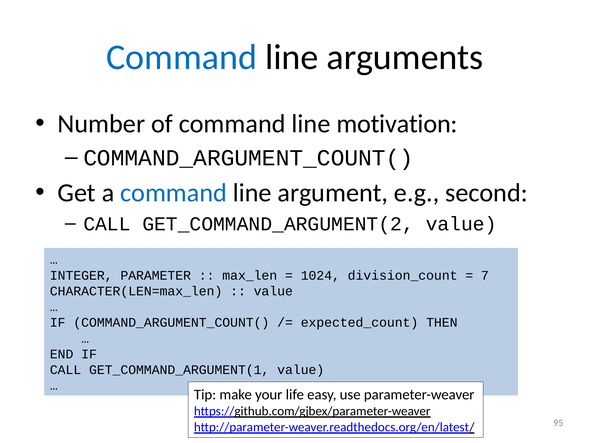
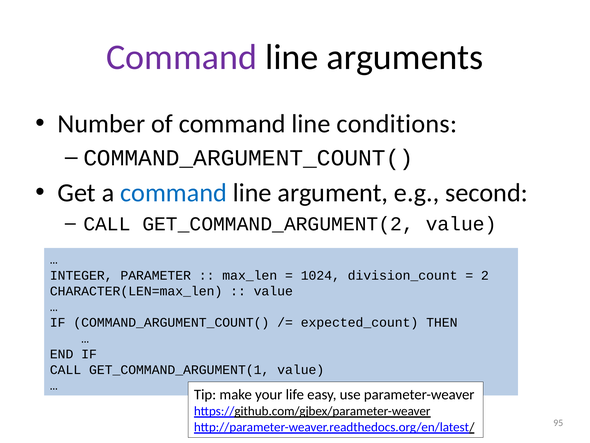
Command colour: blue -> purple (182, 57)
motivation: motivation -> conditions (397, 124)
7: 7 -> 2 (485, 275)
